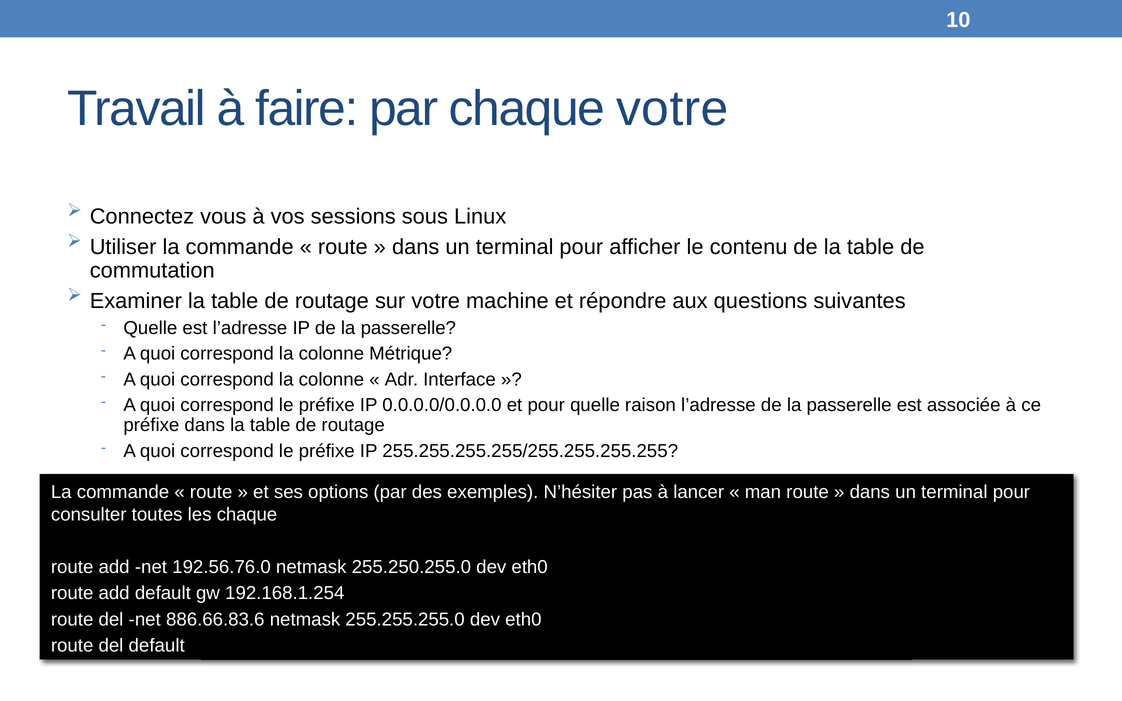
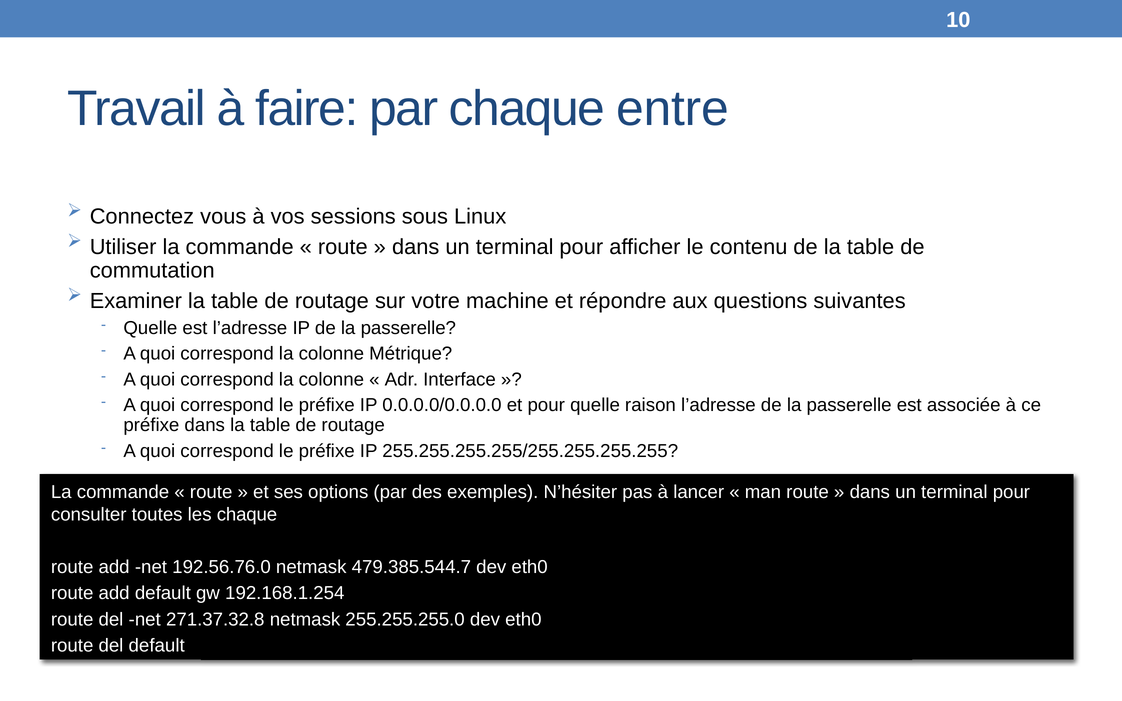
chaque votre: votre -> entre (673, 109)
255.250.255.0: 255.250.255.0 -> 479.385.544.7 (411, 567)
886.66.83.6: 886.66.83.6 -> 271.37.32.8 (215, 620)
